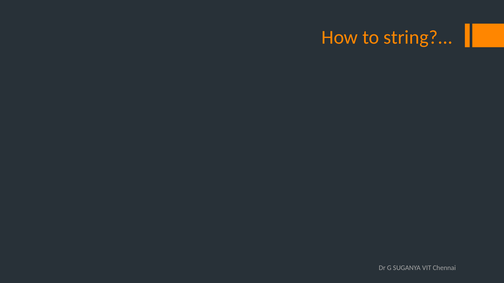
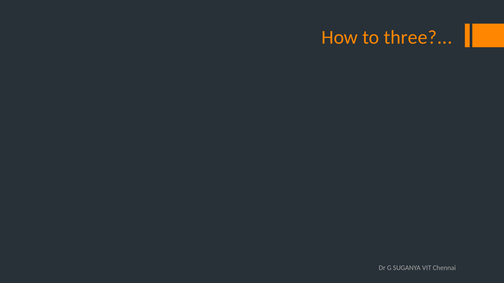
string: string -> three (418, 37)
